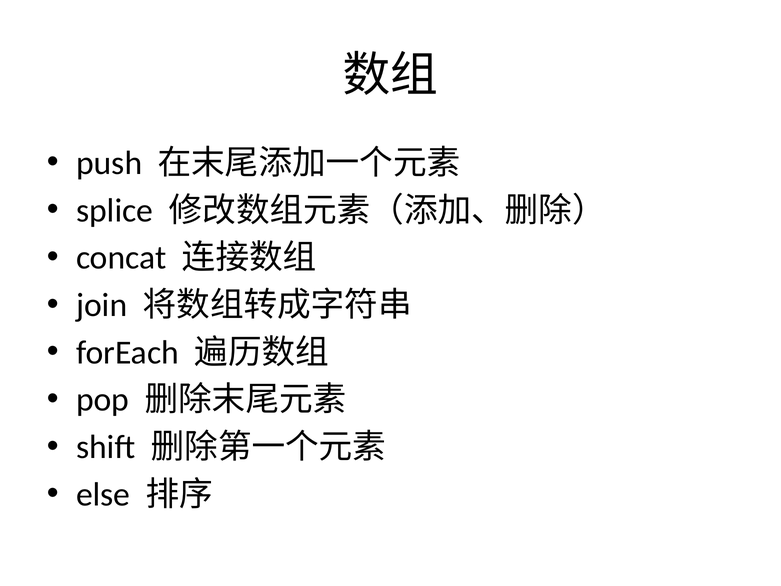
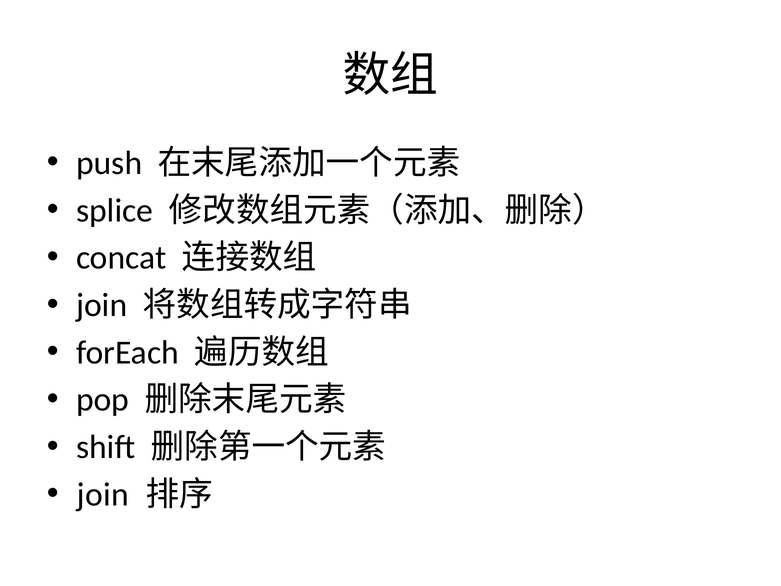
else: else -> join (103, 494)
